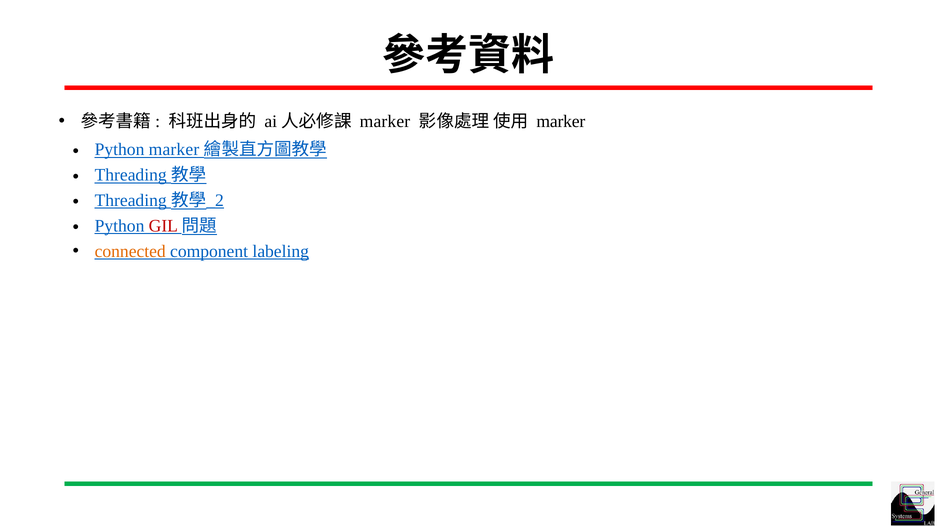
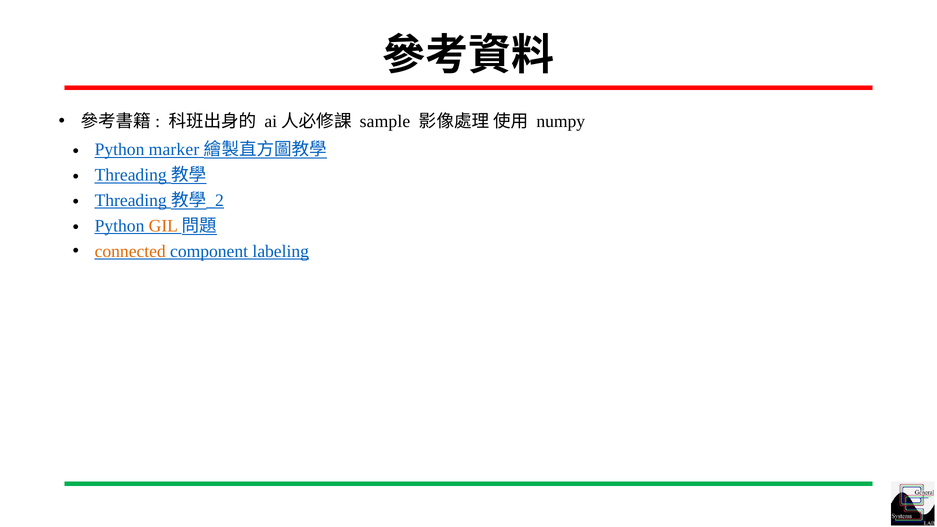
marker: marker -> sample (385, 121)
marker: marker -> numpy (561, 121)
GIL colour: red -> orange (163, 226)
